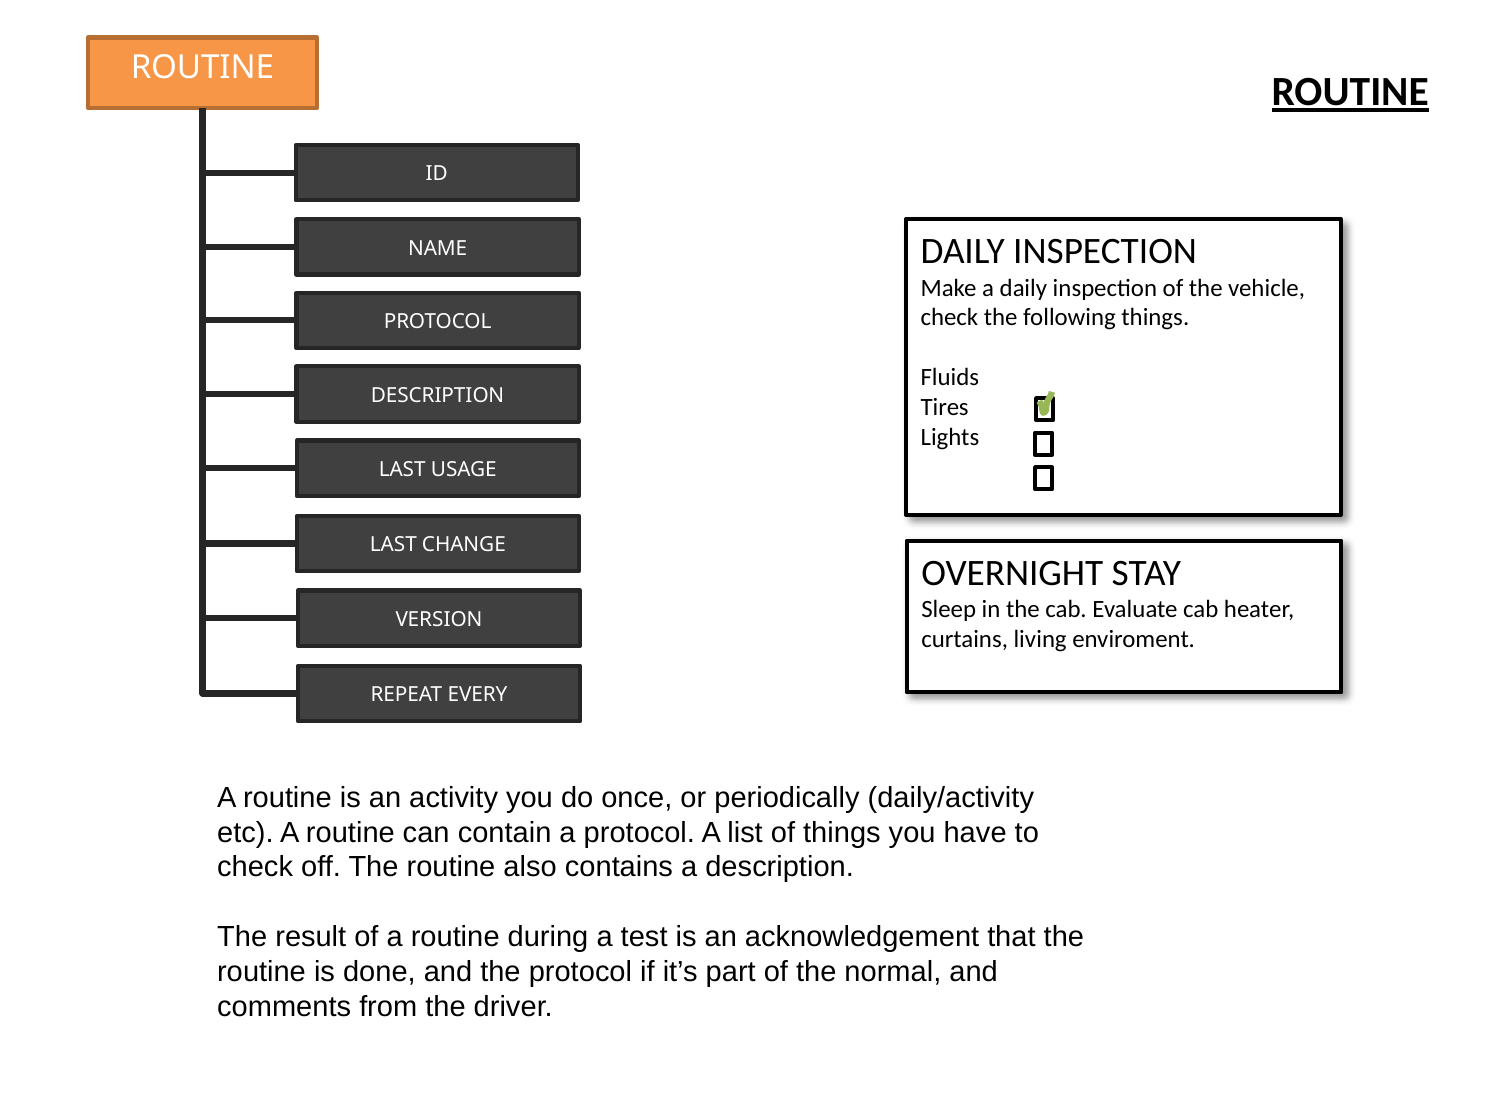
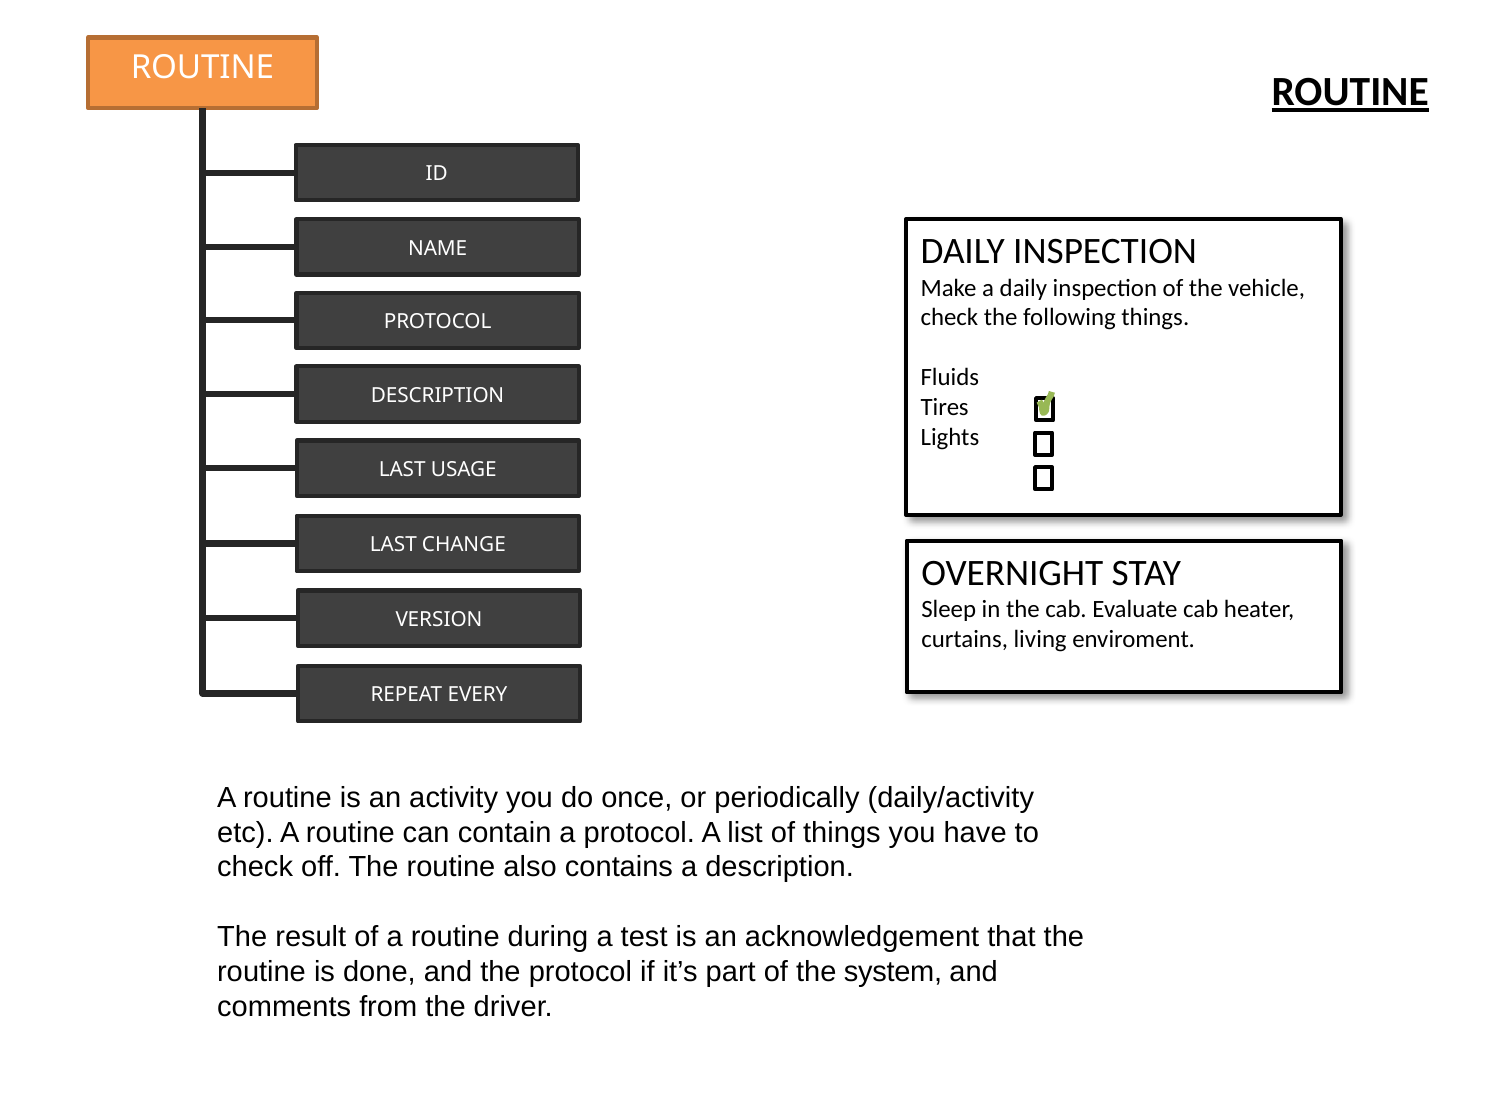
normal: normal -> system (893, 972)
